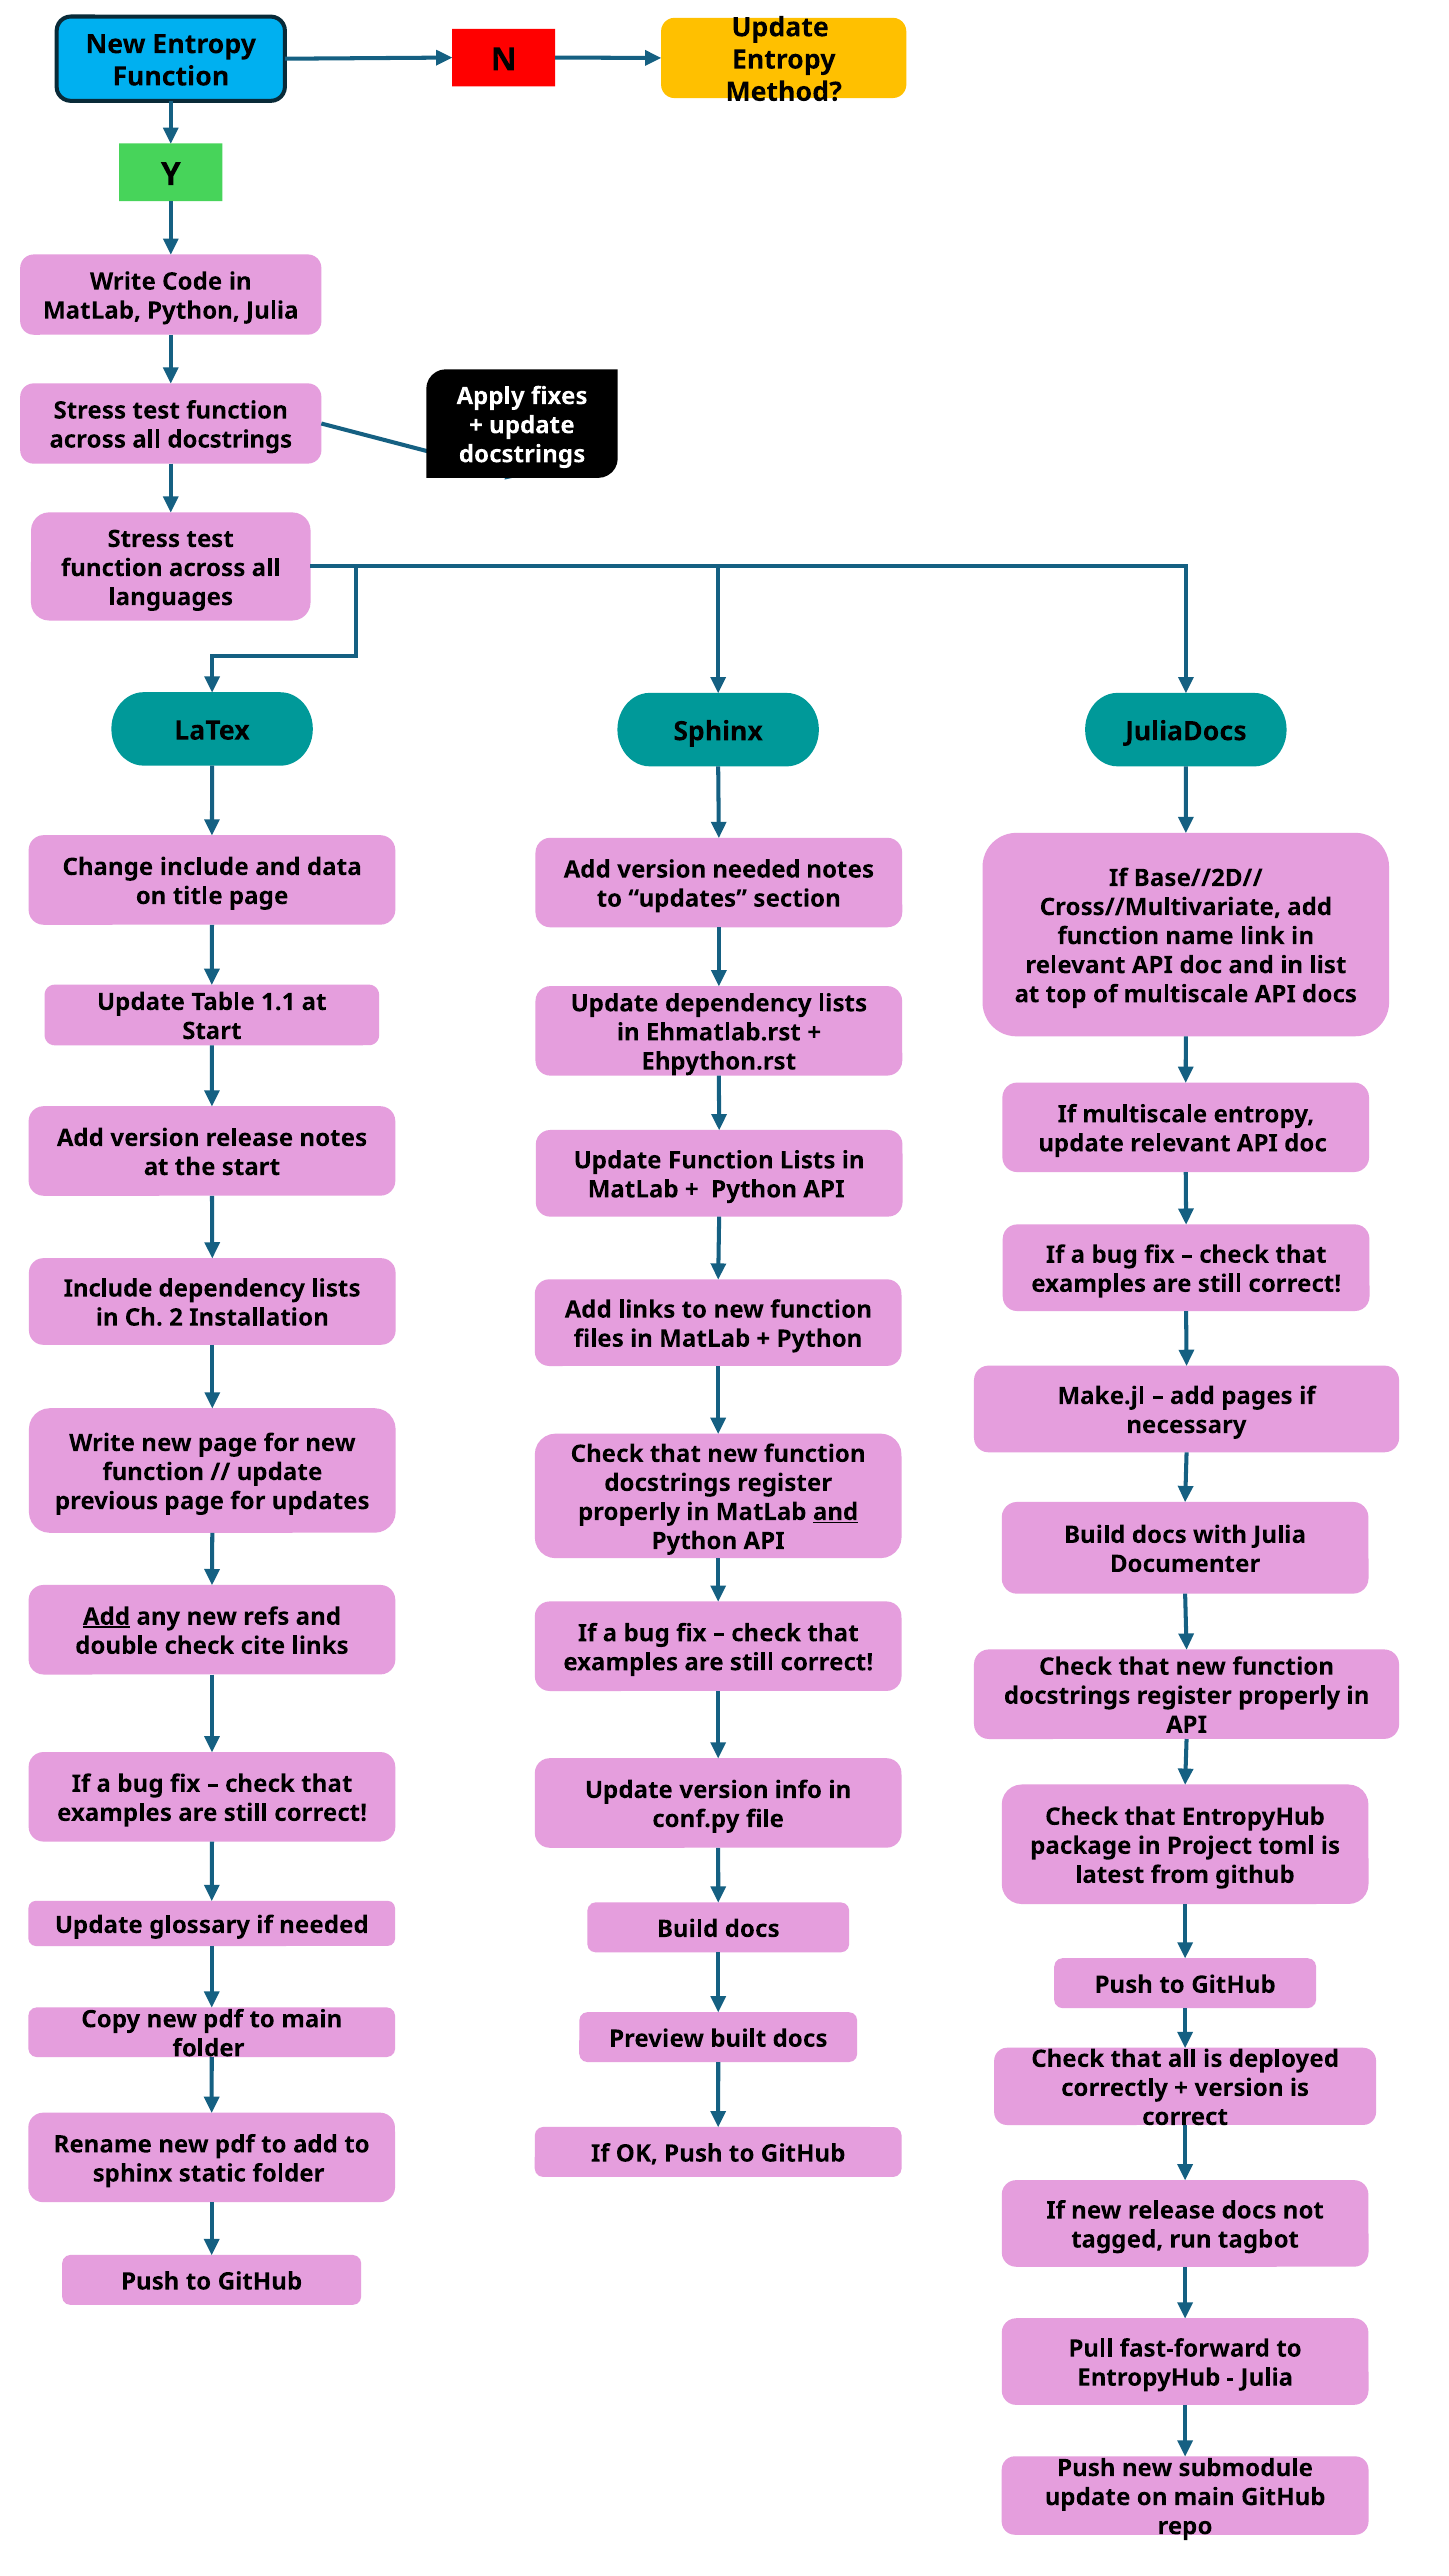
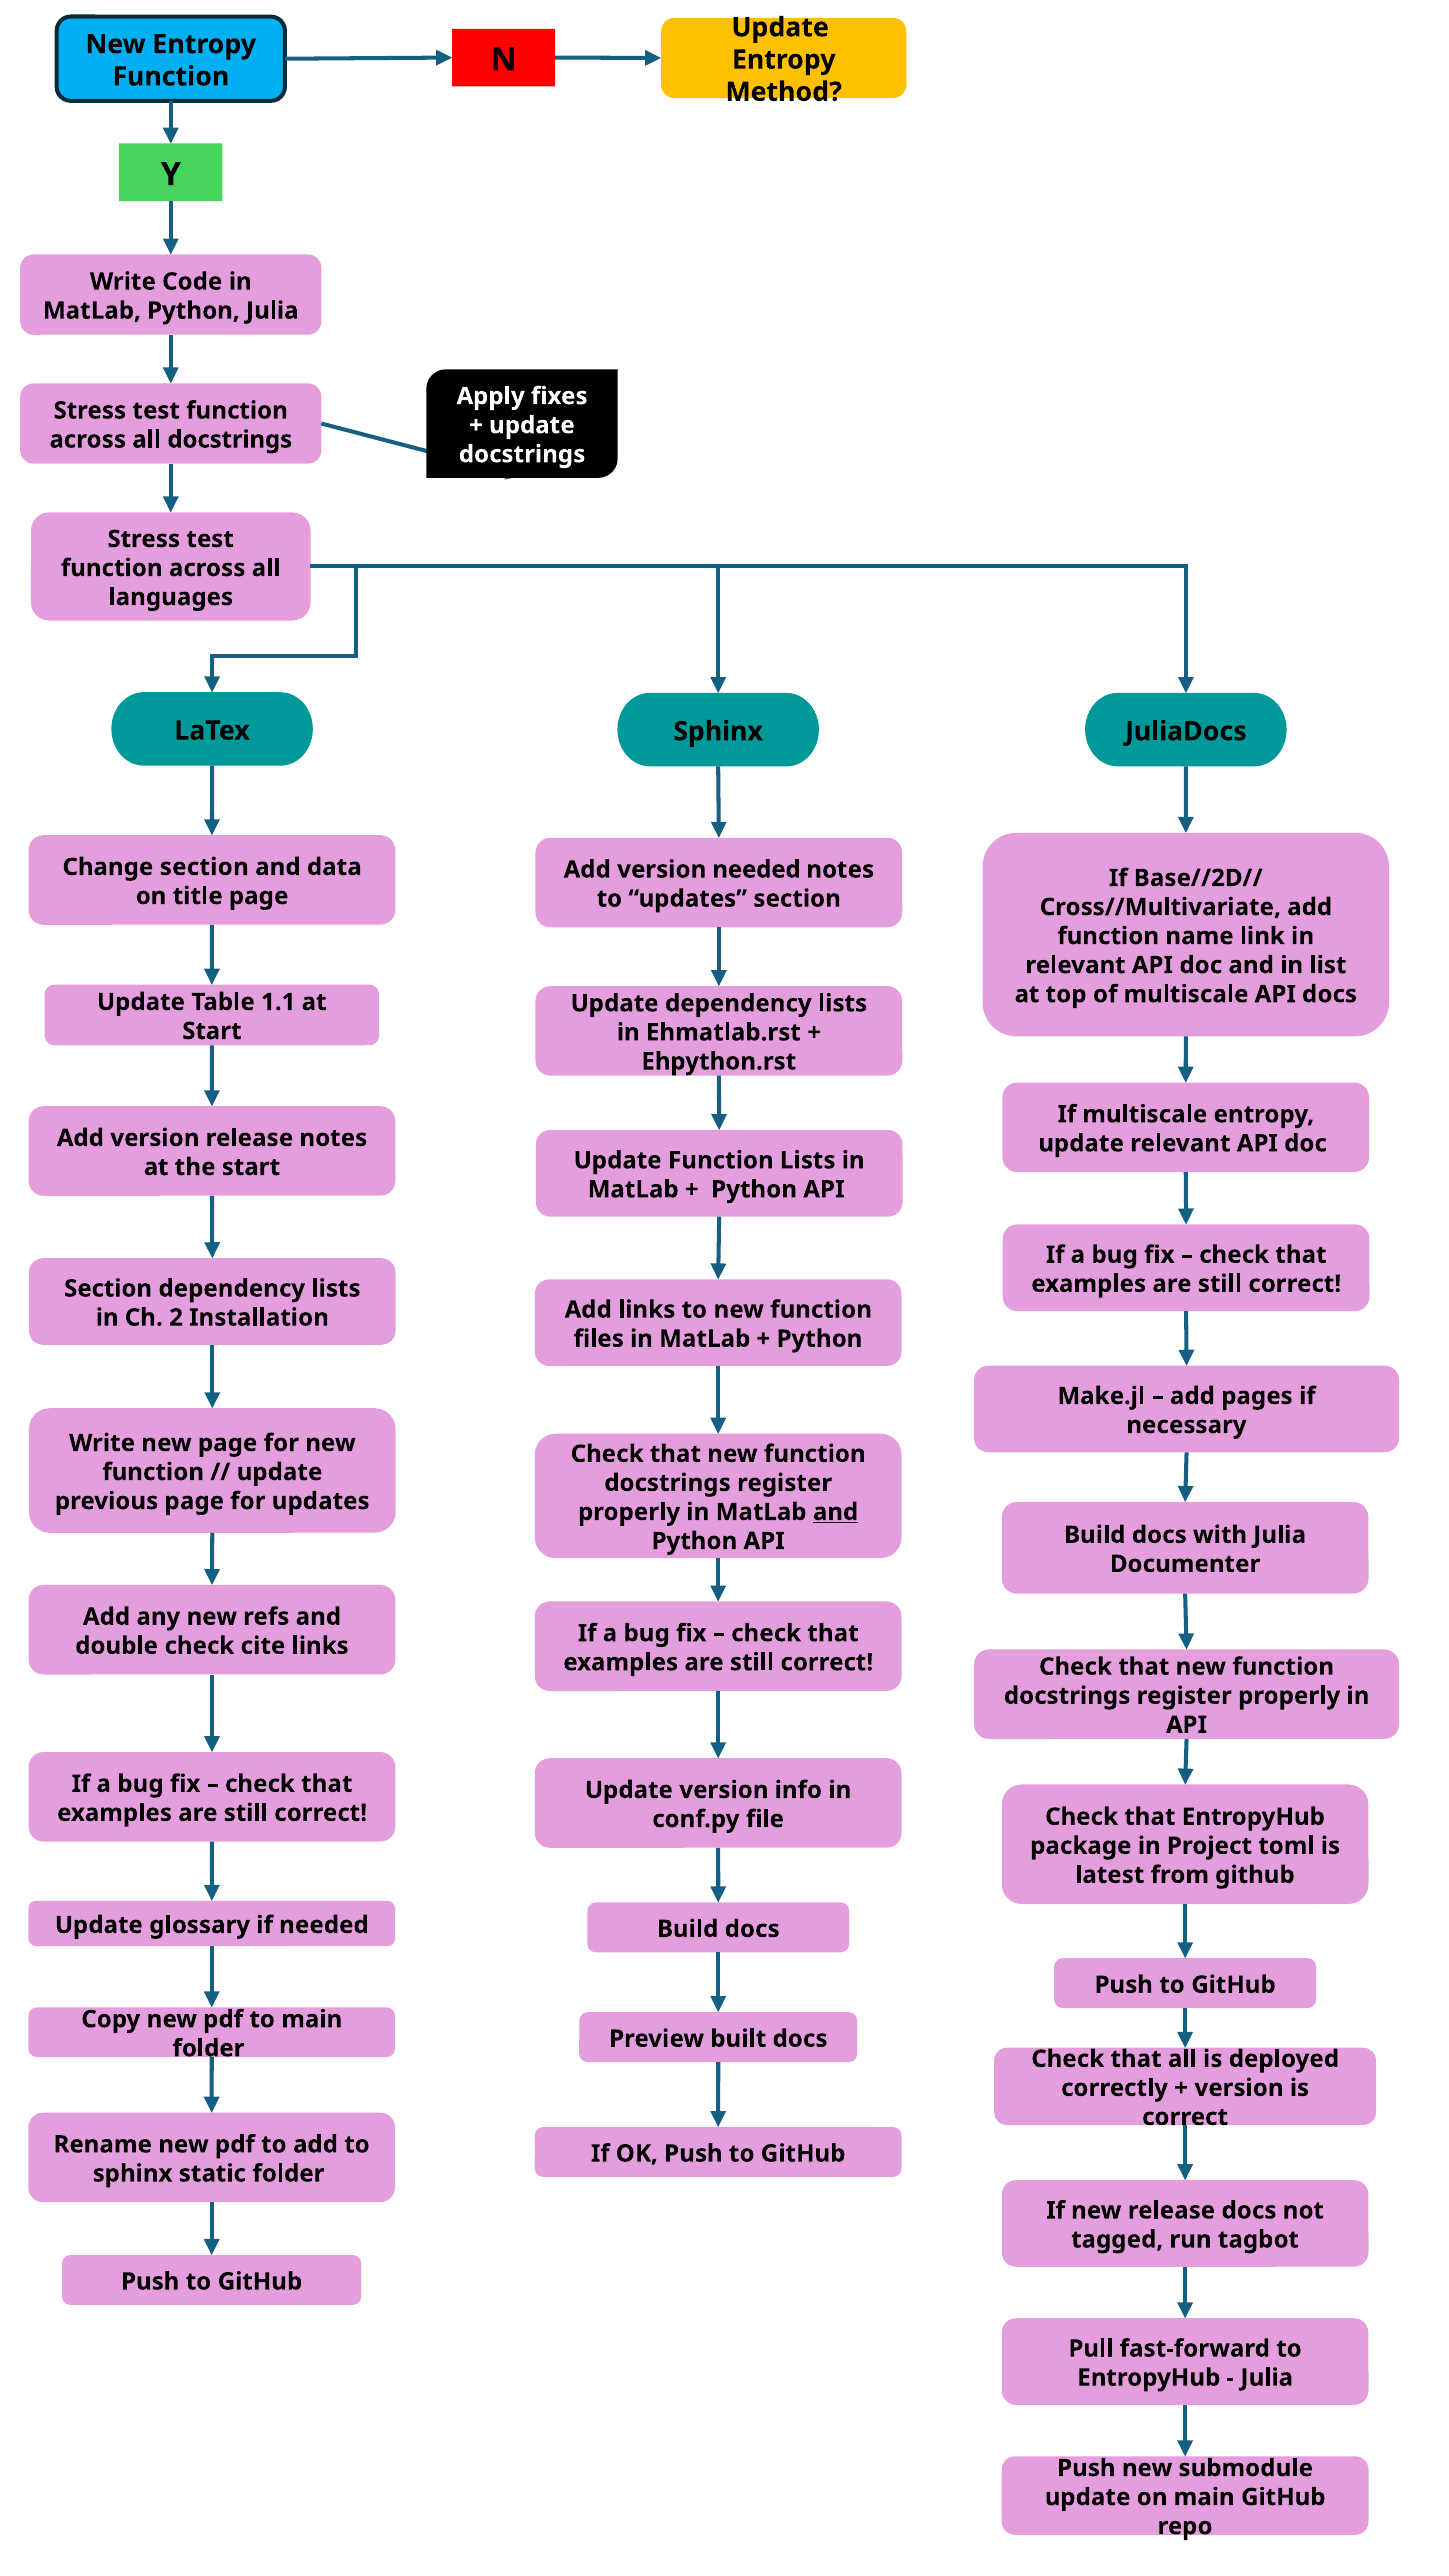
Change include: include -> section (204, 867)
Include: Include -> Section (108, 1289)
Add underline: present -> none (107, 1617)
